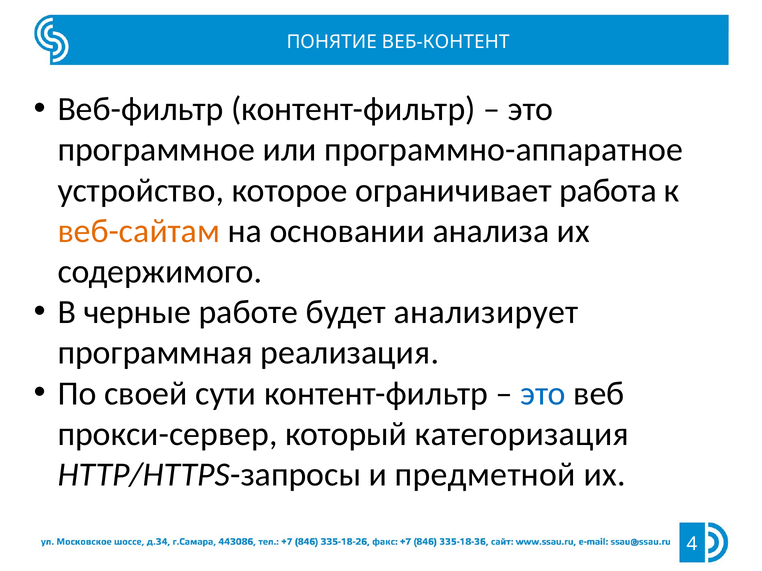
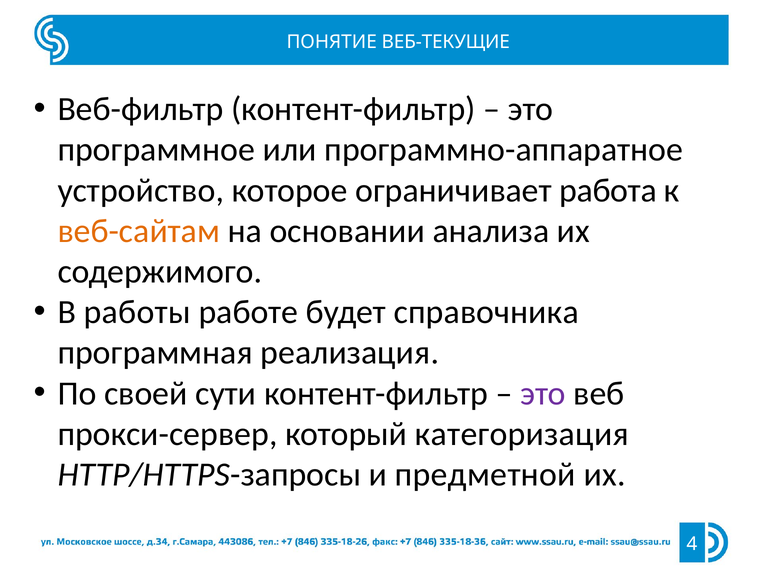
ВЕБ-КОНТЕНТ: ВЕБ-КОНТЕНТ -> ВЕБ-ТЕКУЩИЕ (446, 42)
черные: черные -> работы (137, 312)
анализирует: анализирует -> справочника (486, 312)
это colour: blue -> purple (543, 394)
